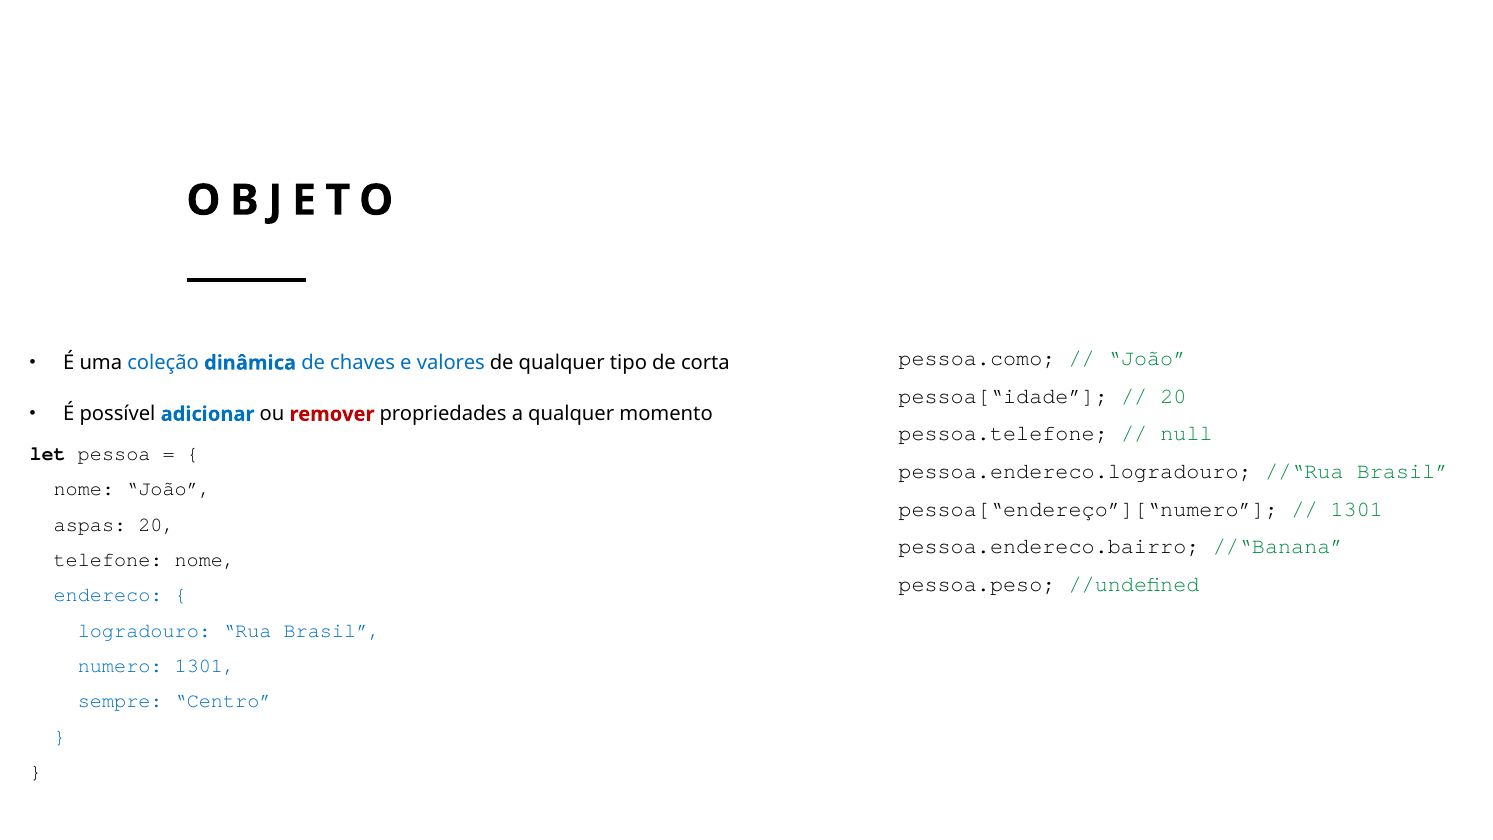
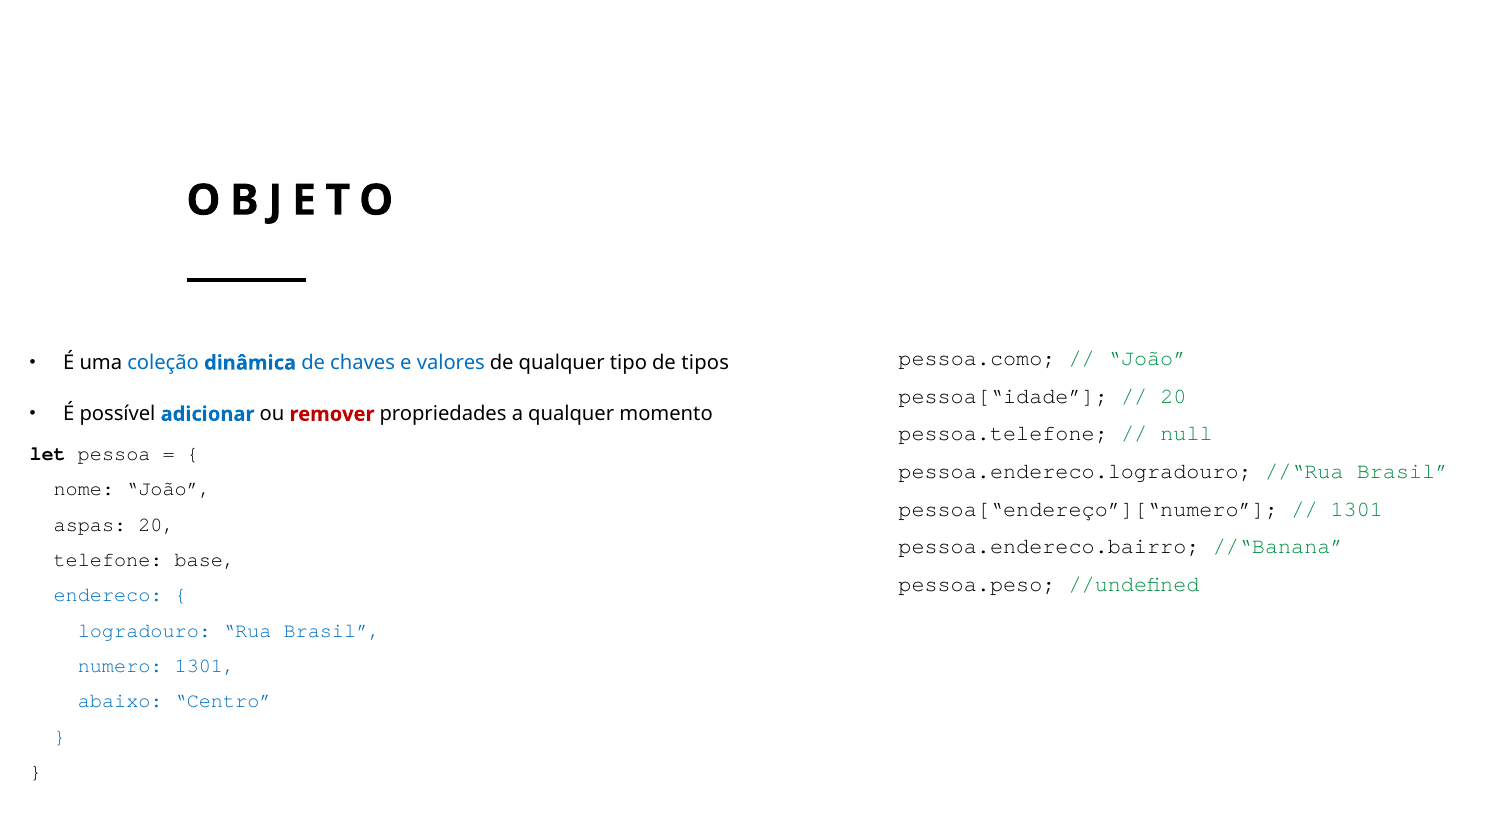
corta: corta -> tipos (705, 363)
telefone nome: nome -> base (205, 560)
sempre: sempre -> abaixo (120, 701)
